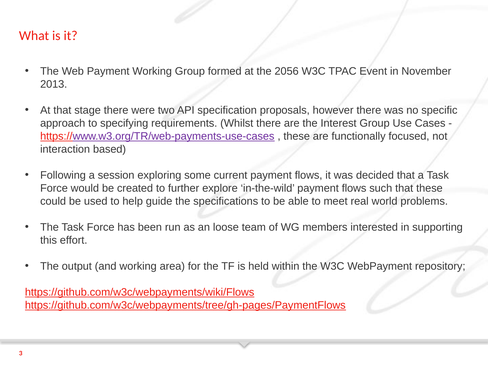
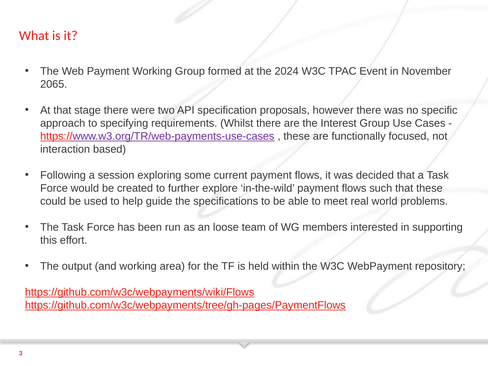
2056: 2056 -> 2024 (287, 71)
2013: 2013 -> 2065 (54, 84)
